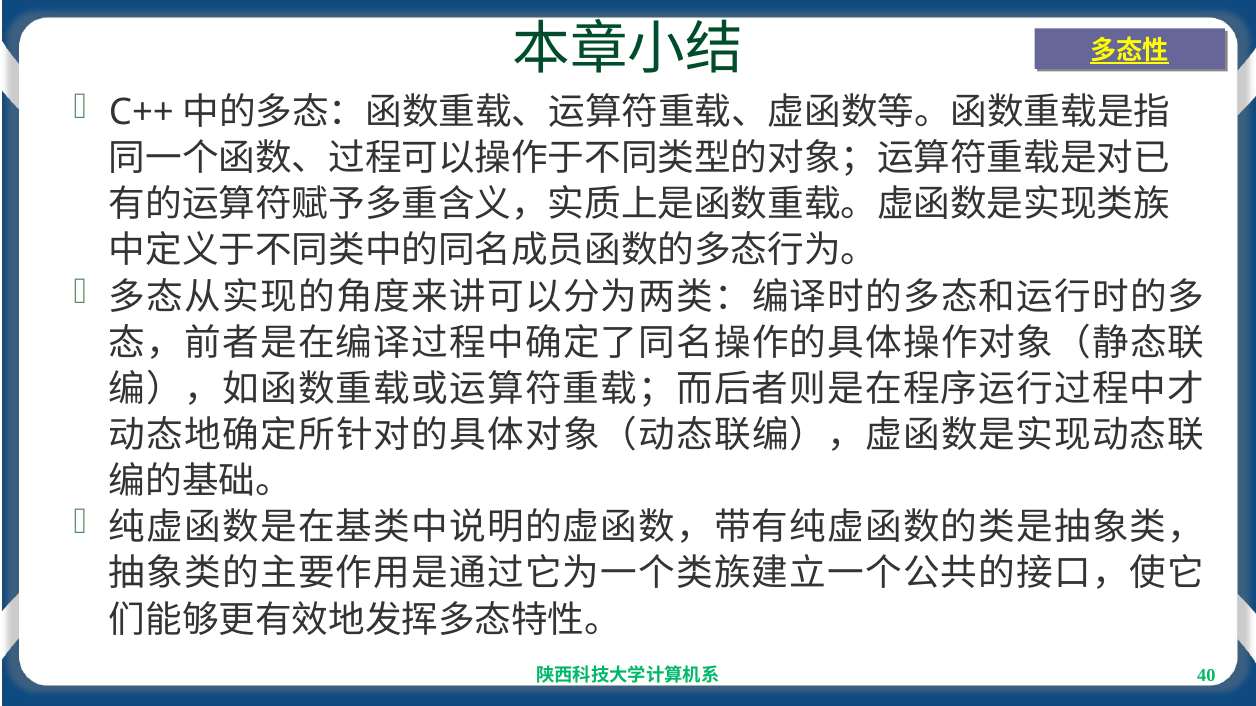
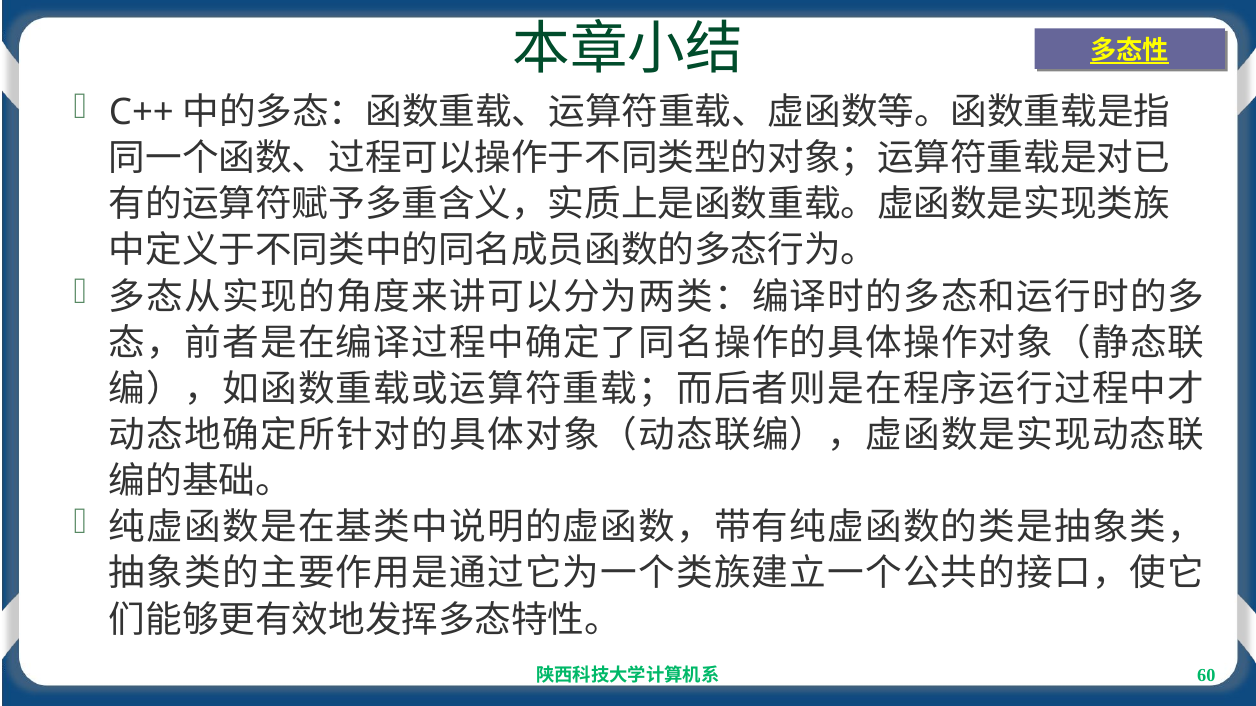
40: 40 -> 60 (1206, 676)
